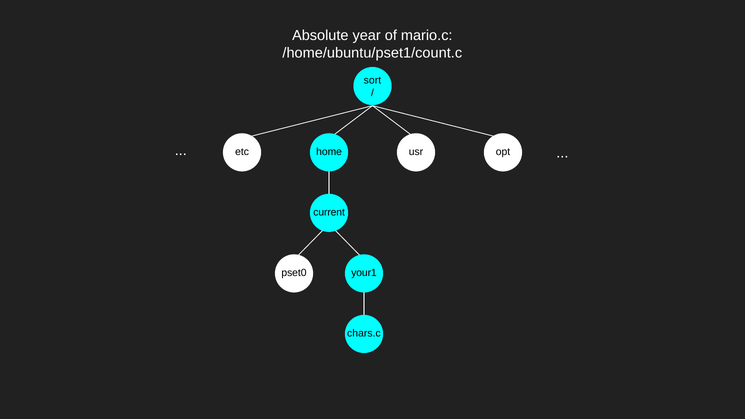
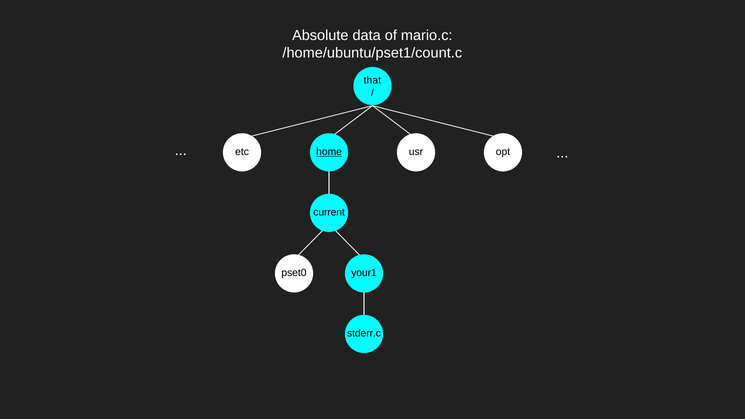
year: year -> data (367, 35)
sort: sort -> that (372, 80)
home underline: none -> present (329, 152)
chars.c: chars.c -> stderr.c (364, 333)
